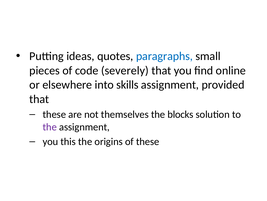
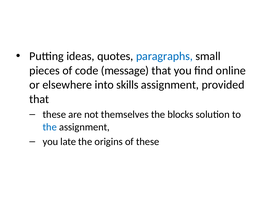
severely: severely -> message (125, 70)
the colour: purple -> blue (50, 127)
this: this -> late (68, 141)
